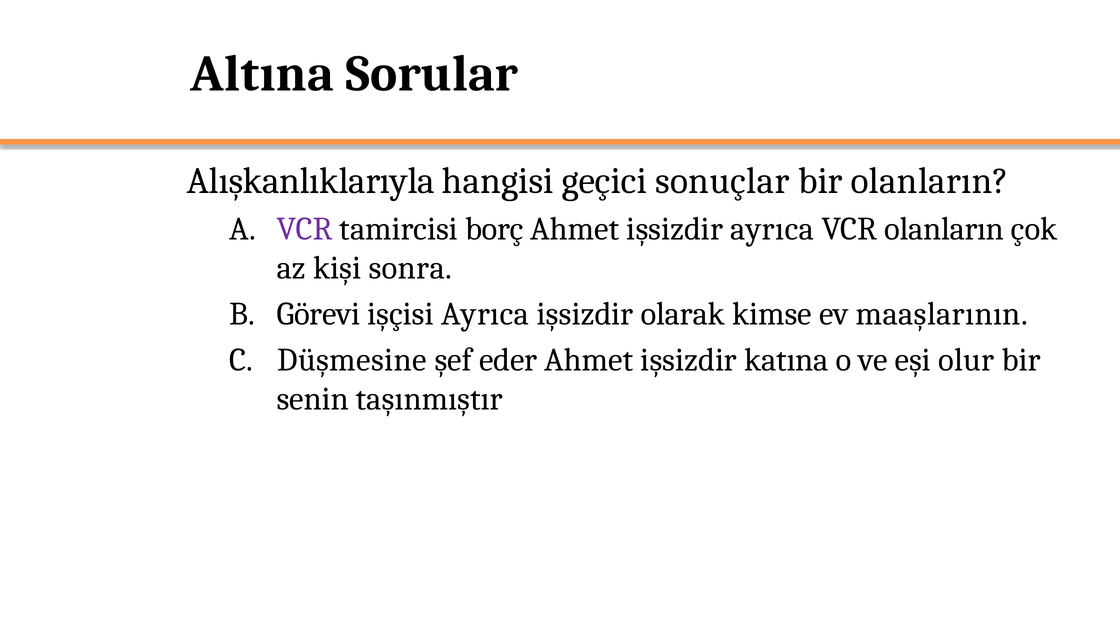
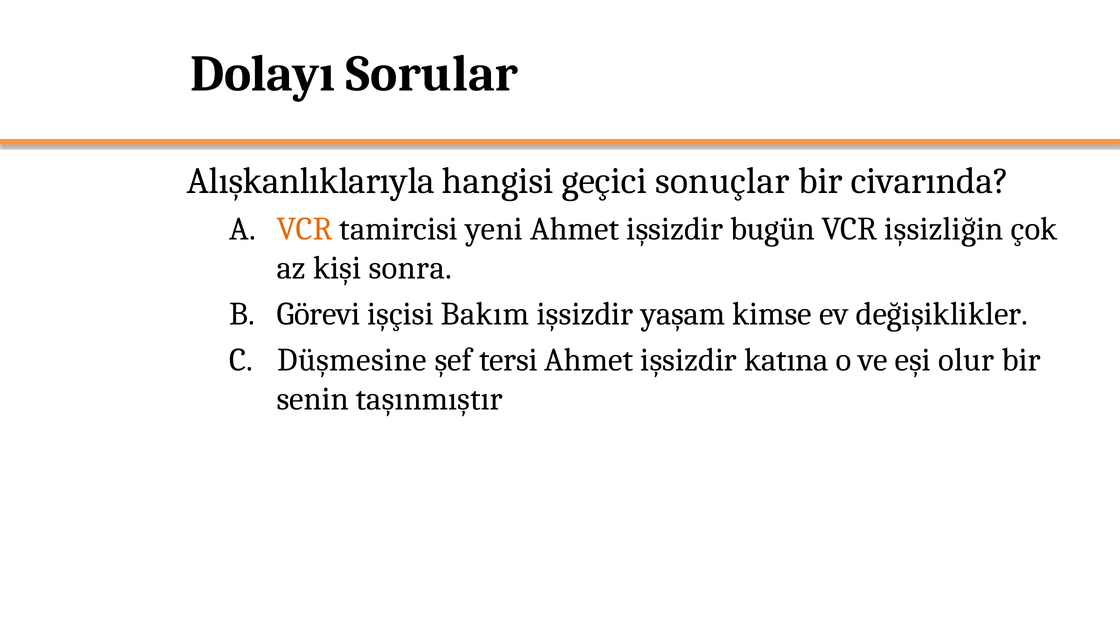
Altına: Altına -> Dolayı (263, 74)
bir olanların: olanların -> civarında (930, 181)
VCR colour: purple -> orange (305, 229)
borç: borç -> yeni (494, 229)
işsizdir ayrıca: ayrıca -> bugün (772, 229)
VCR olanların: olanların -> işsizliğin (944, 229)
işçisi Ayrıca: Ayrıca -> Bakım (485, 314)
olarak: olarak -> yaşam (683, 314)
maaşlarının: maaşlarının -> değişiklikler (942, 314)
eder: eder -> tersi (508, 360)
